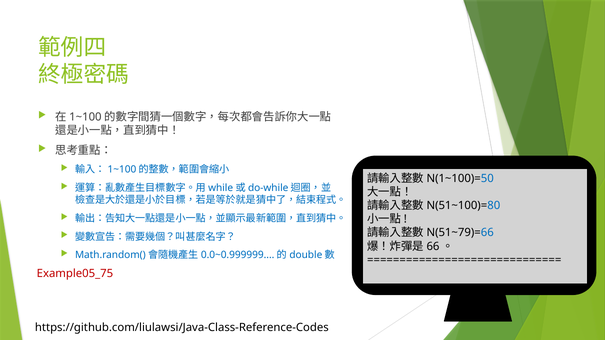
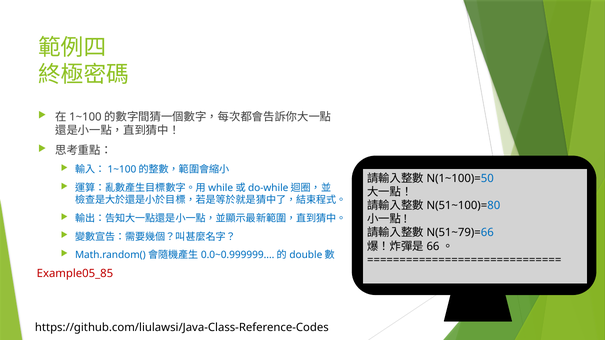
Example05_75: Example05_75 -> Example05_85 (75, 274)
